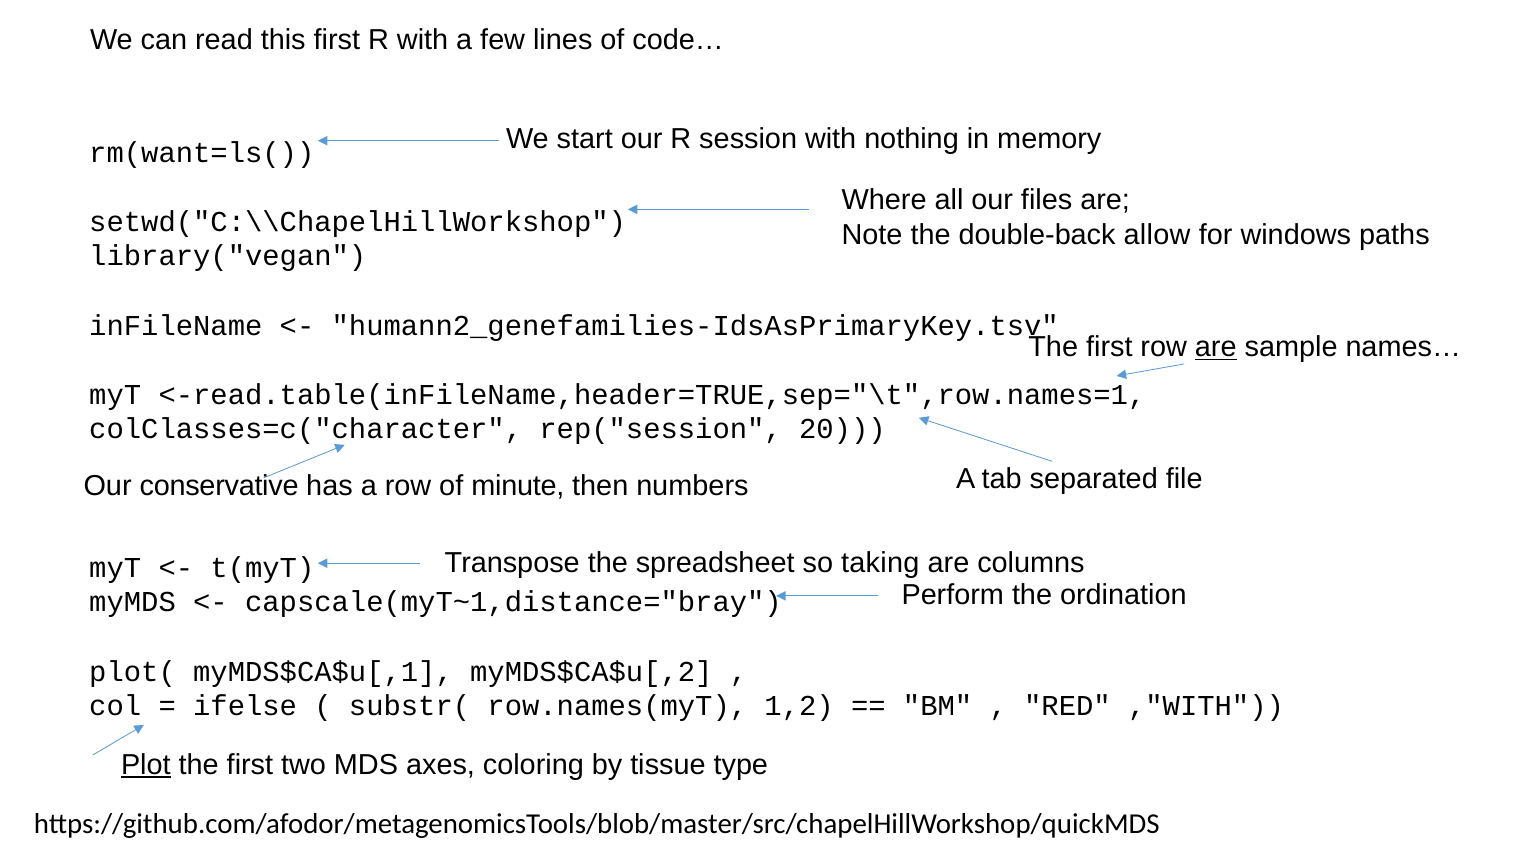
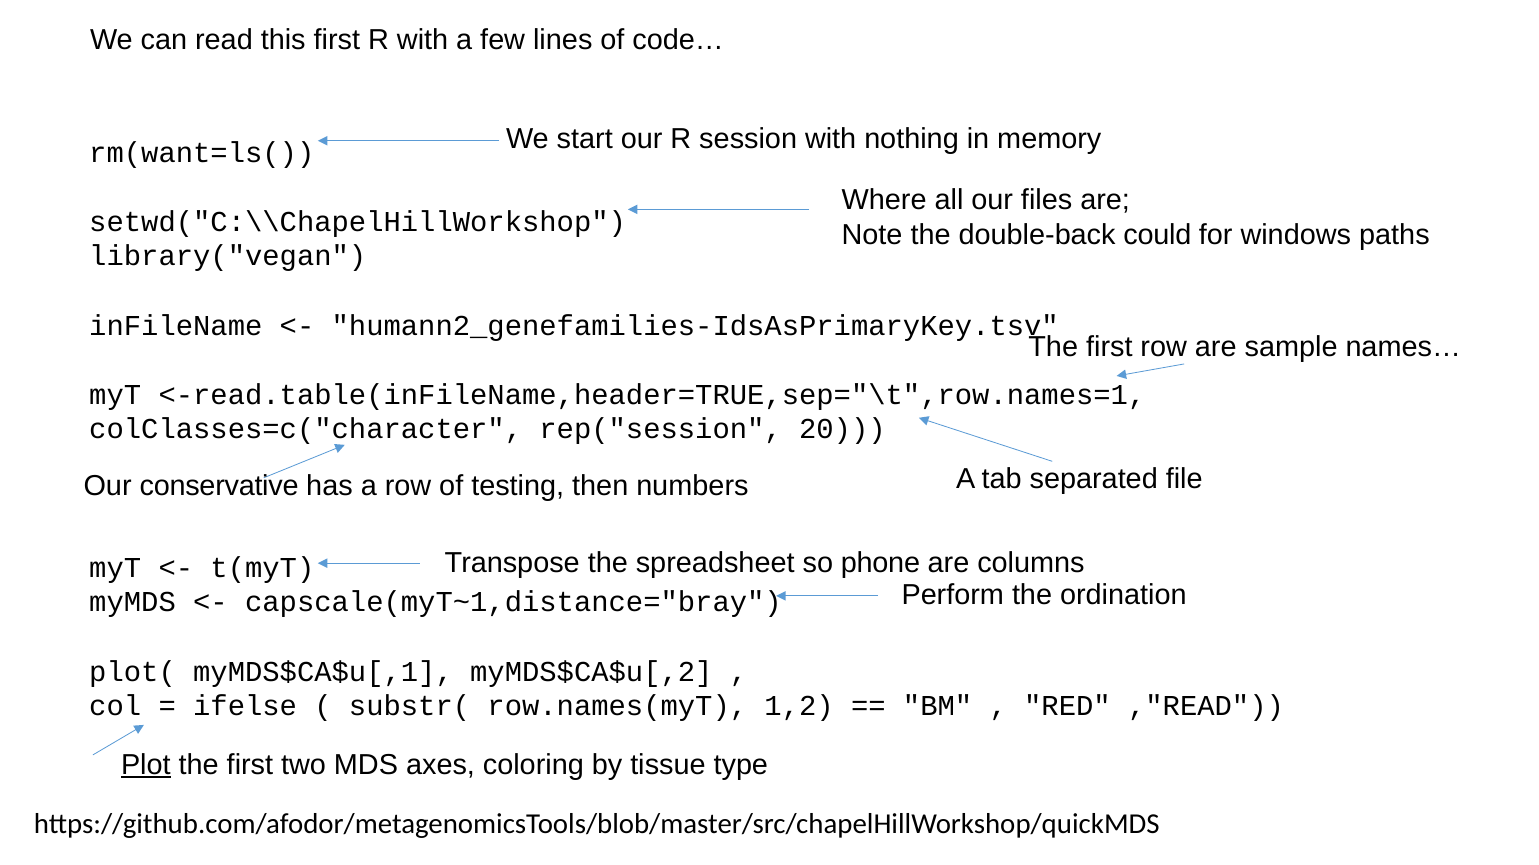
allow: allow -> could (1157, 235)
are underline: present -> none (1216, 347)
minute: minute -> testing (518, 487)
taking: taking -> phone (881, 563)
,"WITH: ,"WITH -> ,"READ (1206, 707)
